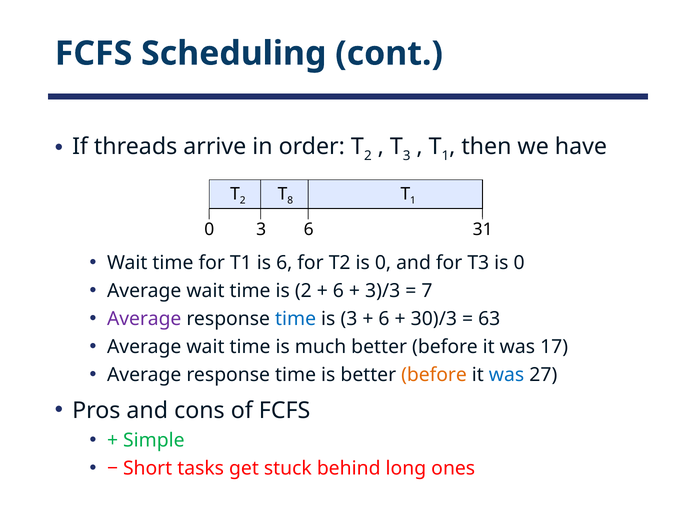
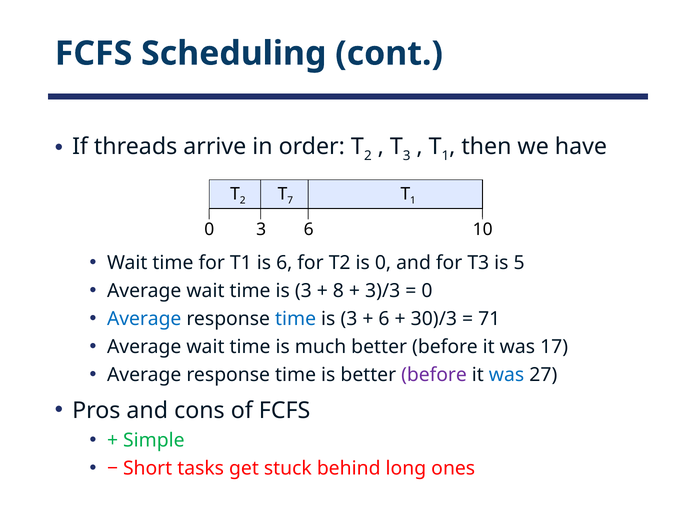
8: 8 -> 7 (290, 201)
31: 31 -> 10 (483, 229)
T3 is 0: 0 -> 5 (519, 263)
wait time is 2: 2 -> 3 (303, 291)
6: 6 -> 8 (338, 291)
7: 7 -> 0 (427, 291)
Average colour: purple -> blue (144, 319)
63: 63 -> 71 (489, 319)
before colour: orange -> purple (434, 375)
